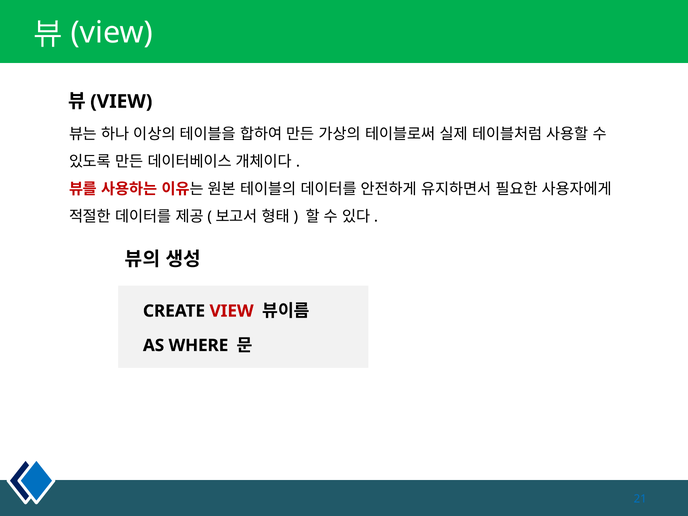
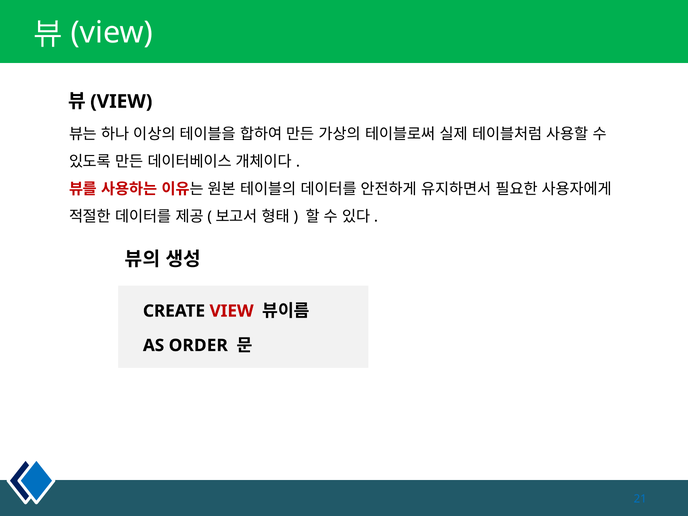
WHERE: WHERE -> ORDER (198, 345)
